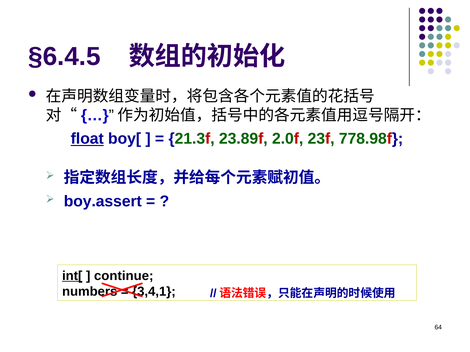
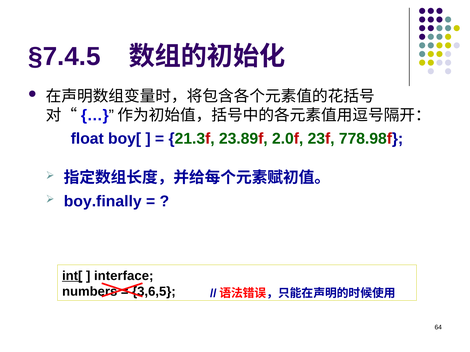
§6.4.5: §6.4.5 -> §7.4.5 (64, 57)
float underline: present -> none (87, 139)
boy.assert: boy.assert -> boy.finally (103, 202)
continue: continue -> interface (124, 276)
3,4,1: 3,4,1 -> 3,6,5 (154, 292)
